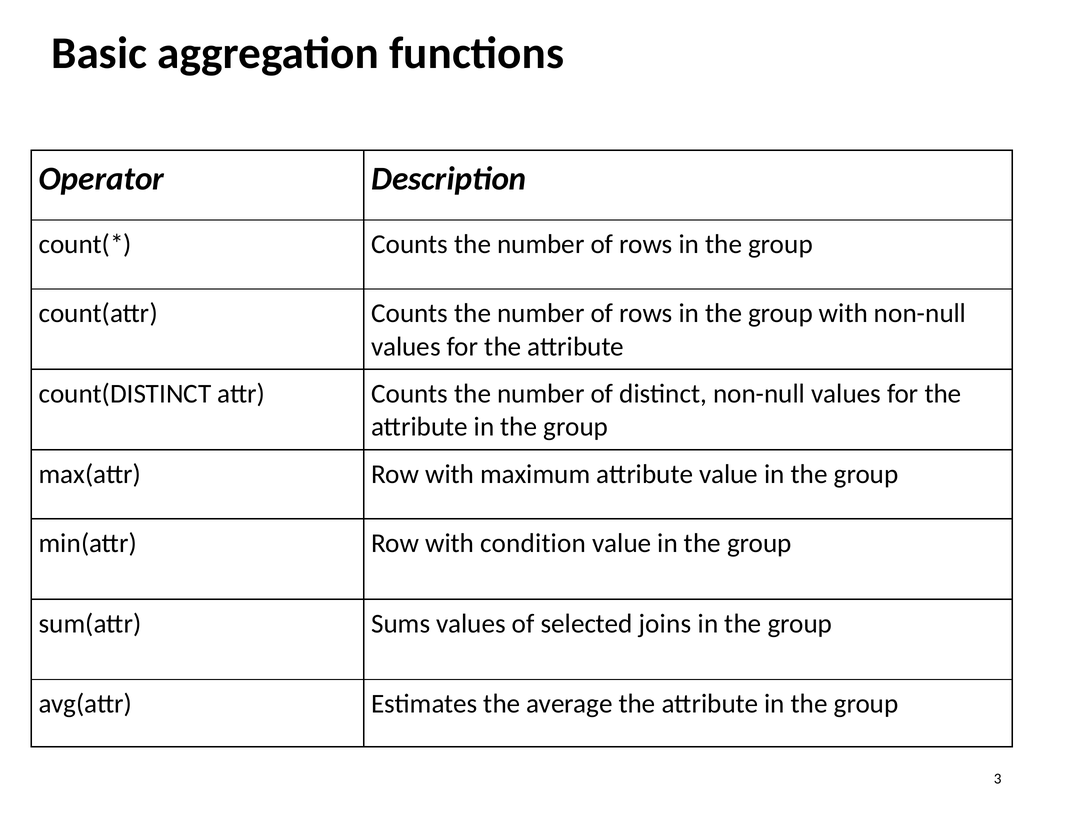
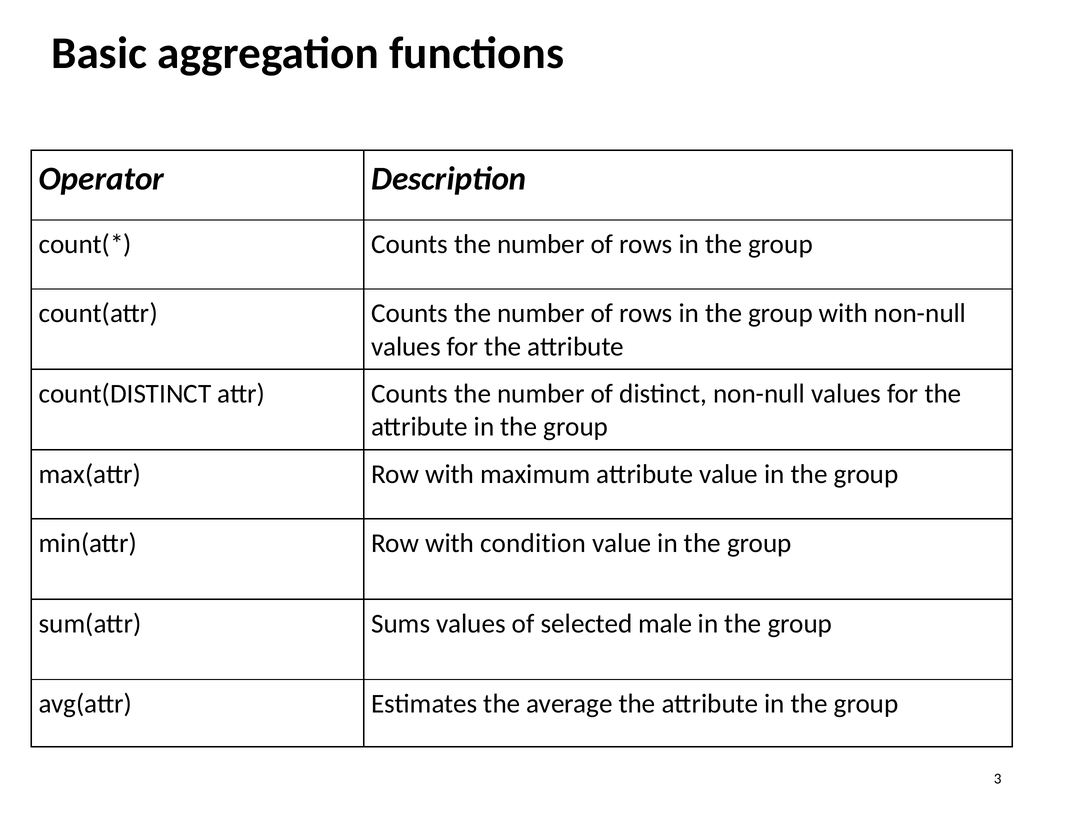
joins: joins -> male (665, 623)
